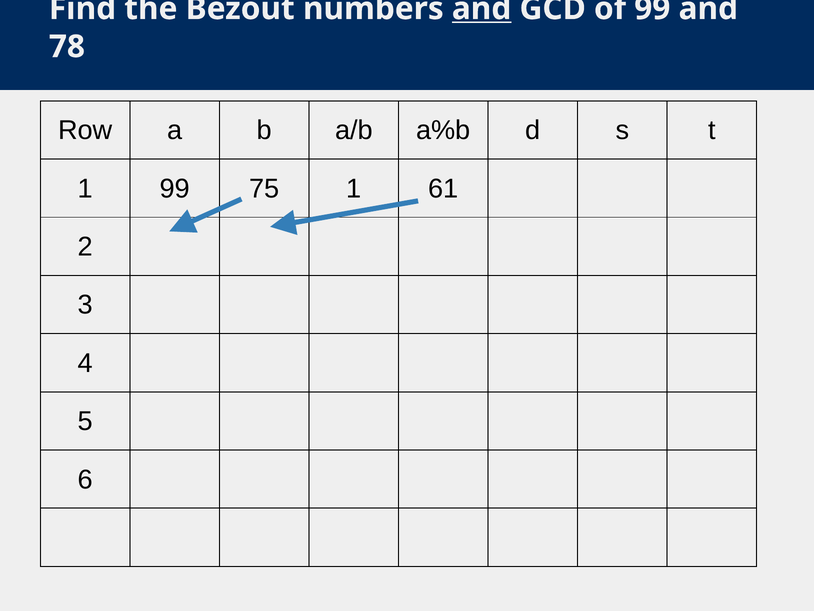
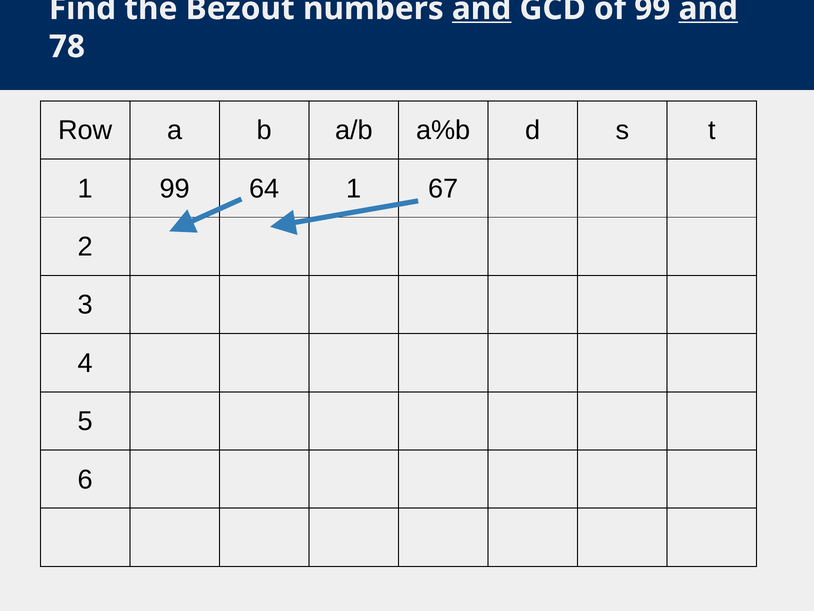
and underline: none -> present (708, 9)
75: 75 -> 64 (264, 188)
61: 61 -> 67 (443, 188)
